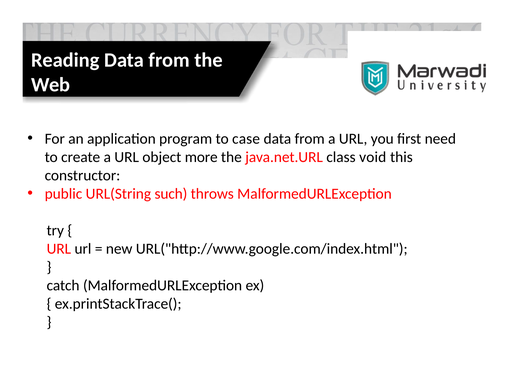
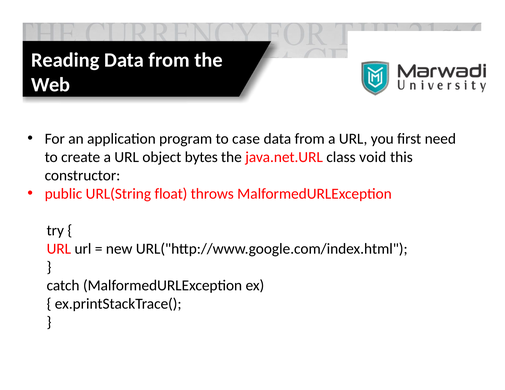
more: more -> bytes (201, 157)
such: such -> float (171, 194)
